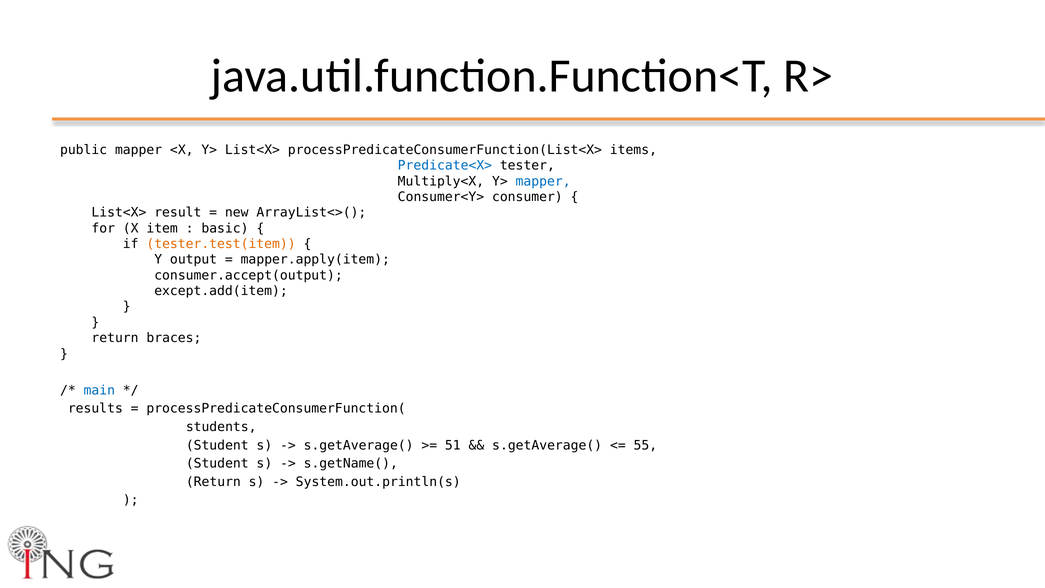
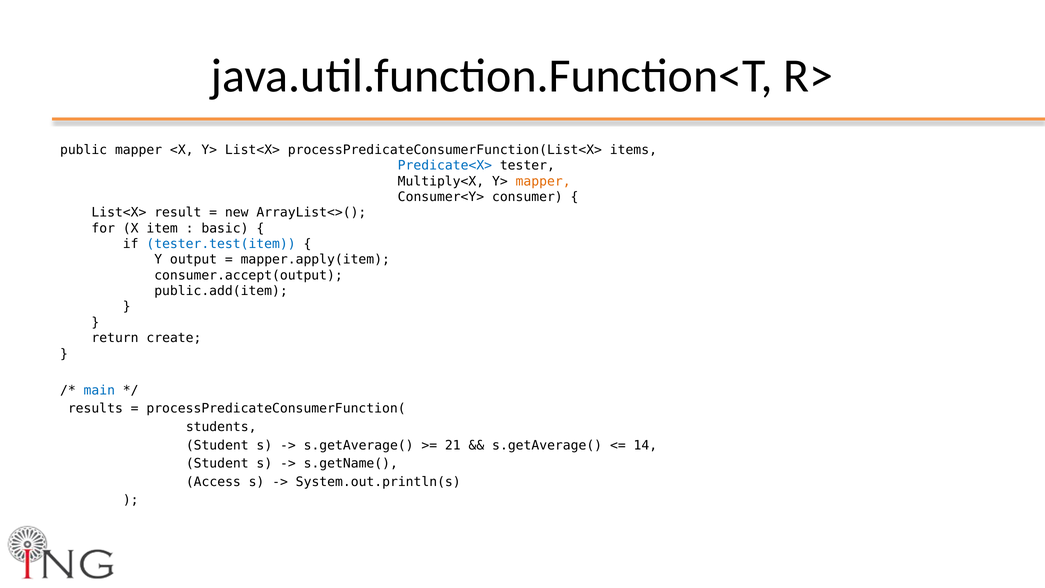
mapper colour: blue -> orange (543, 181)
tester.test(item colour: orange -> blue (221, 244)
except.add(item: except.add(item -> public.add(item (221, 291)
braces: braces -> create (174, 338)
51: 51 -> 21 (453, 445)
55: 55 -> 14 (645, 445)
Return: Return -> Access (213, 482)
